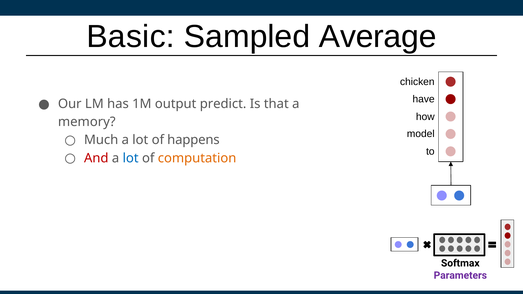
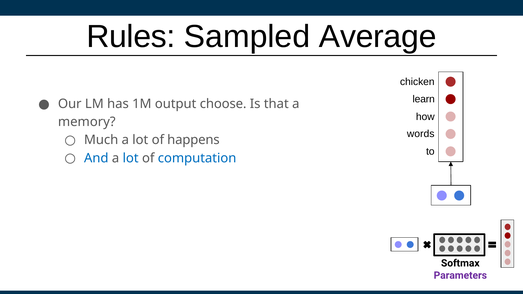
Basic: Basic -> Rules (131, 37)
have: have -> learn (424, 99)
predict: predict -> choose (223, 104)
model: model -> words (421, 134)
And colour: red -> blue (96, 158)
computation colour: orange -> blue (197, 158)
